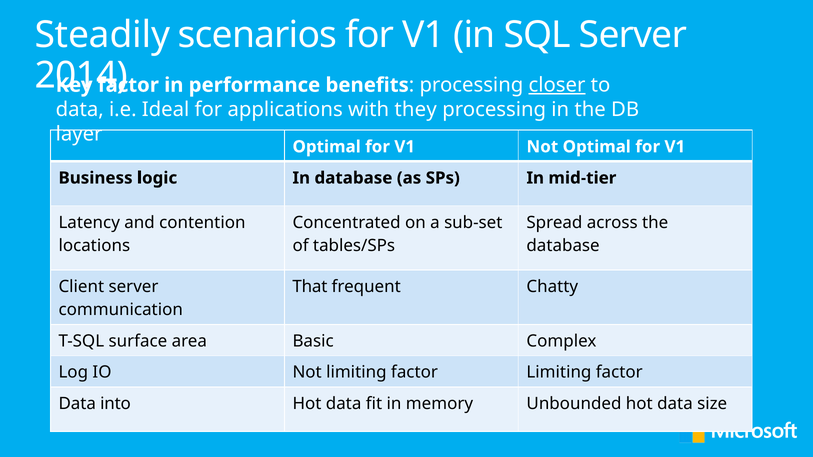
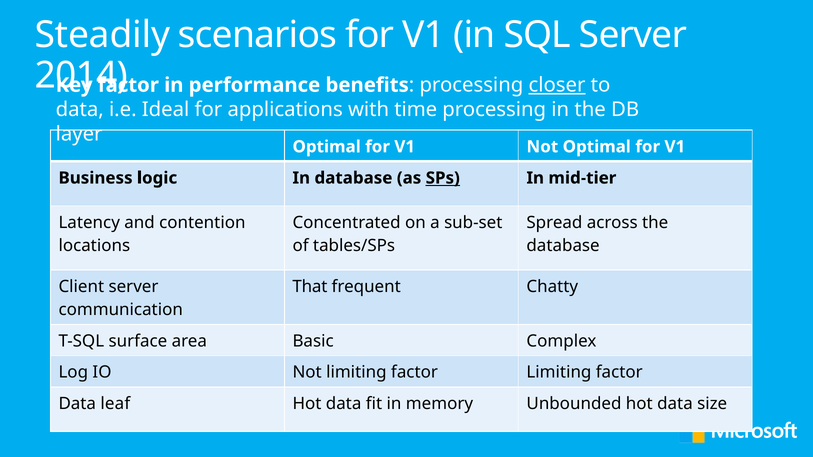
they: they -> time (416, 110)
SPs underline: none -> present (443, 178)
into: into -> leaf (115, 404)
